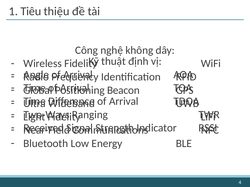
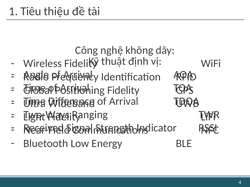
Beacon: Beacon -> Fidelity (123, 90)
